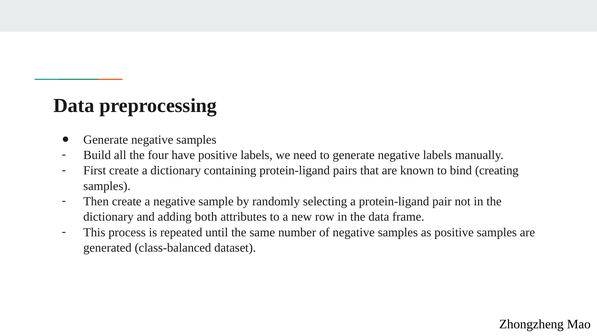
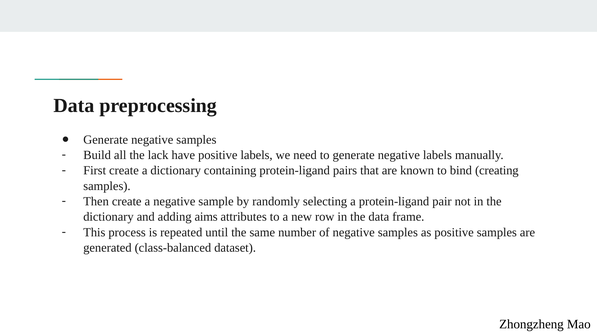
four: four -> lack (158, 155)
both: both -> aims (206, 217)
